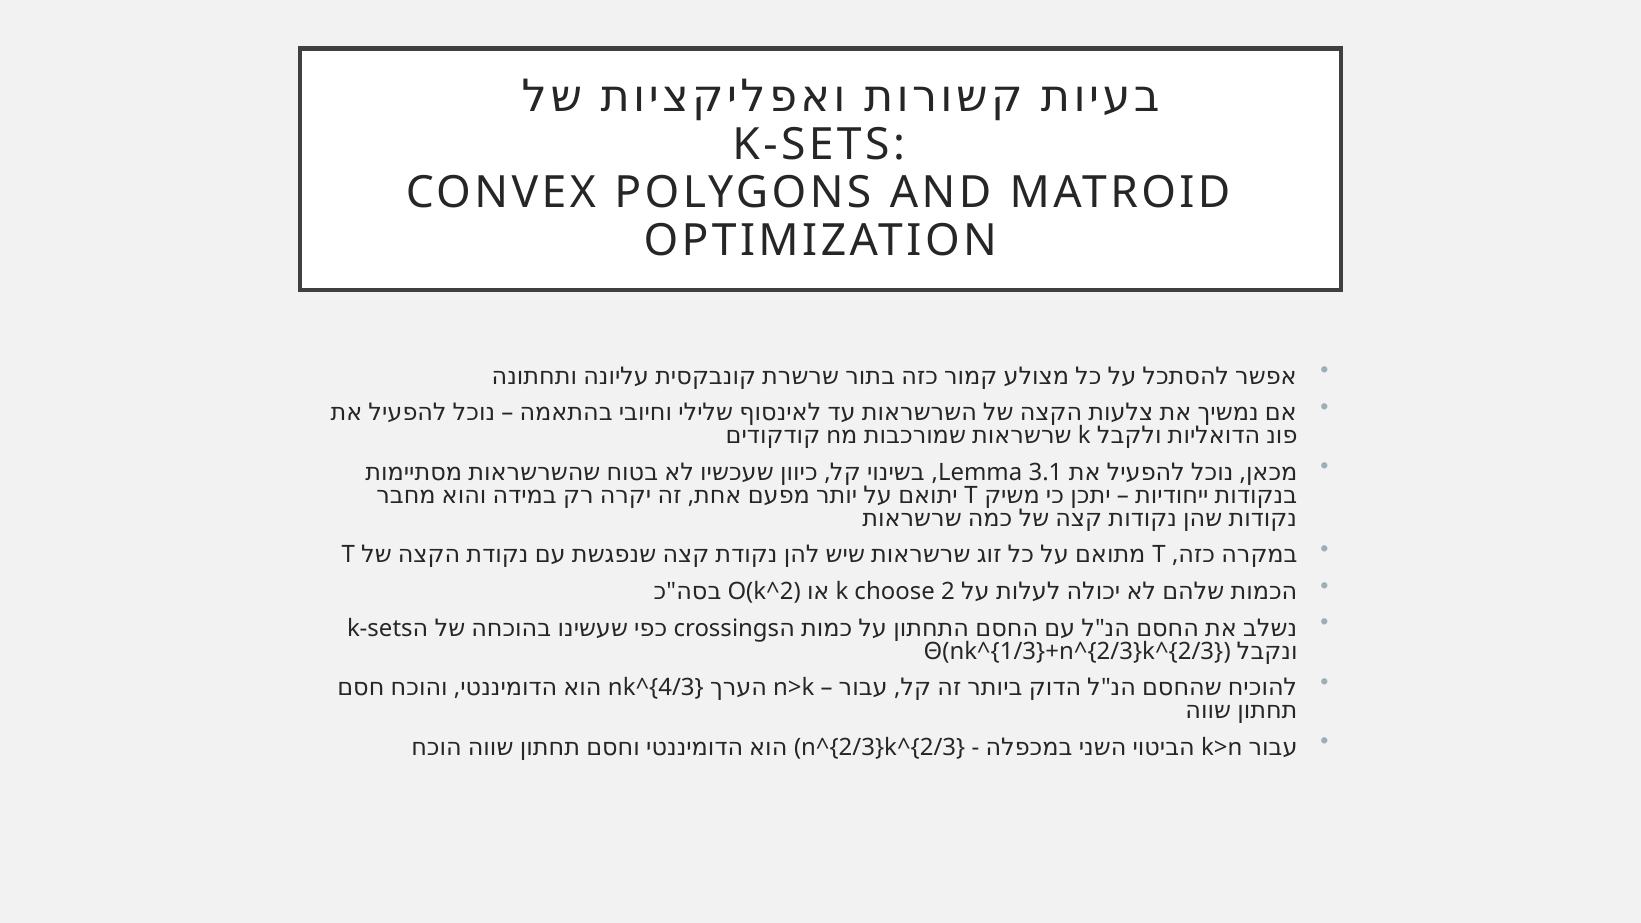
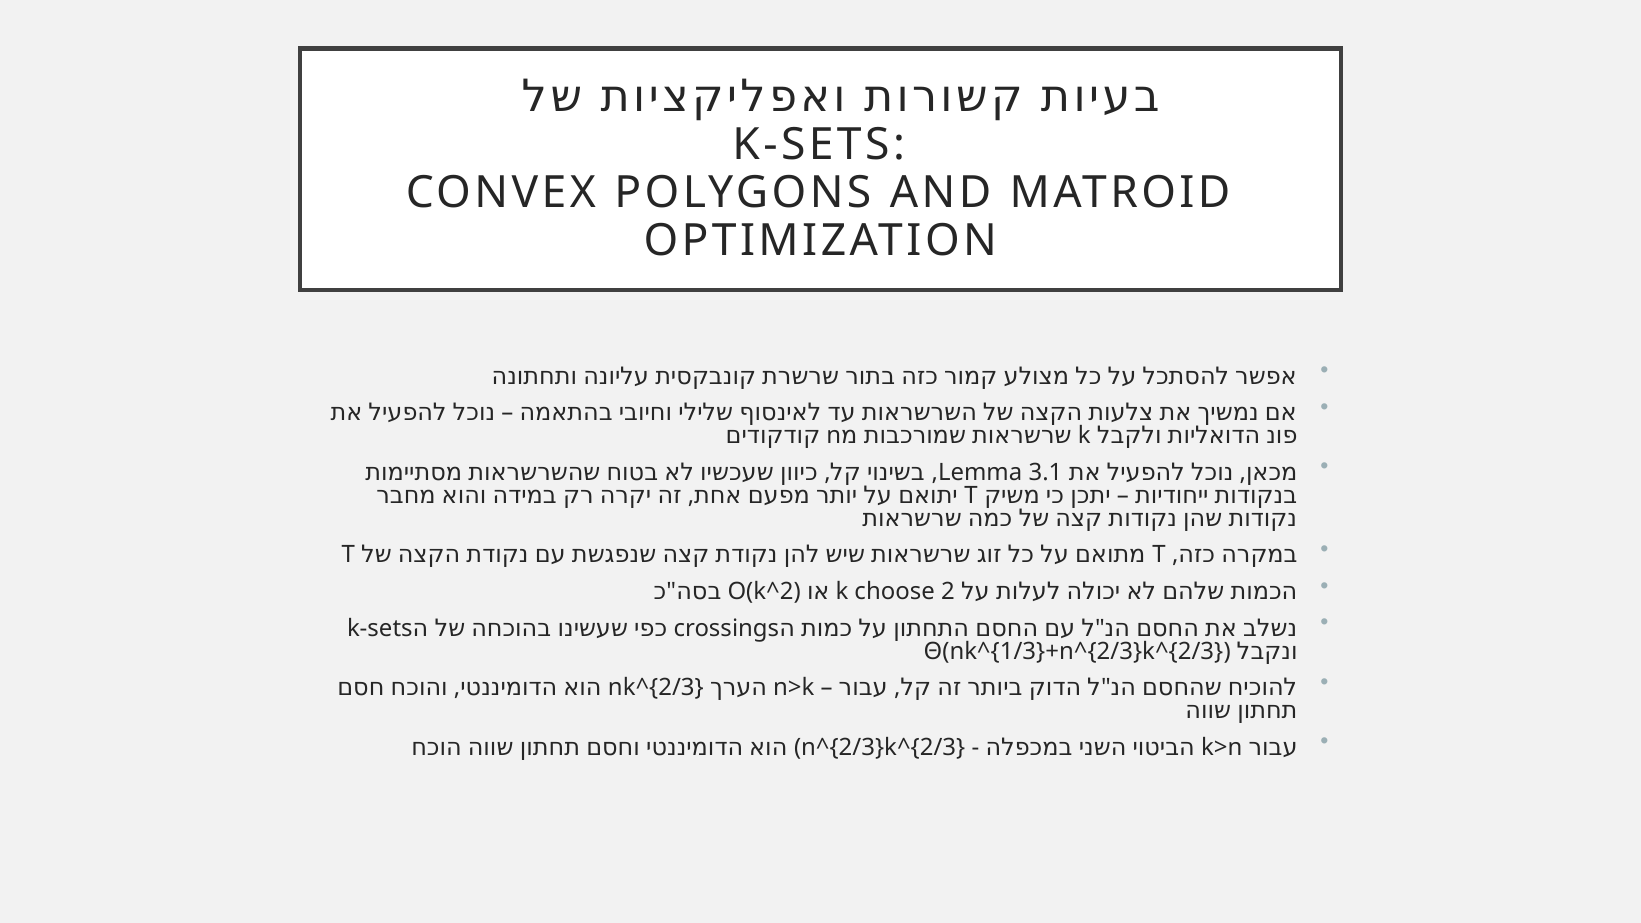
nk^{4/3: nk^{4/3 -> nk^{2/3 (656, 688)
